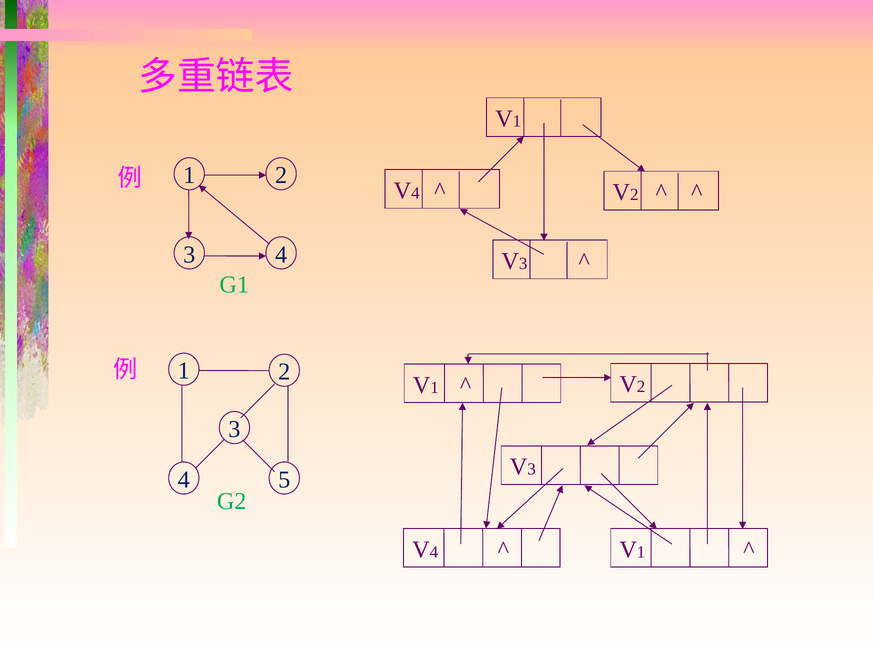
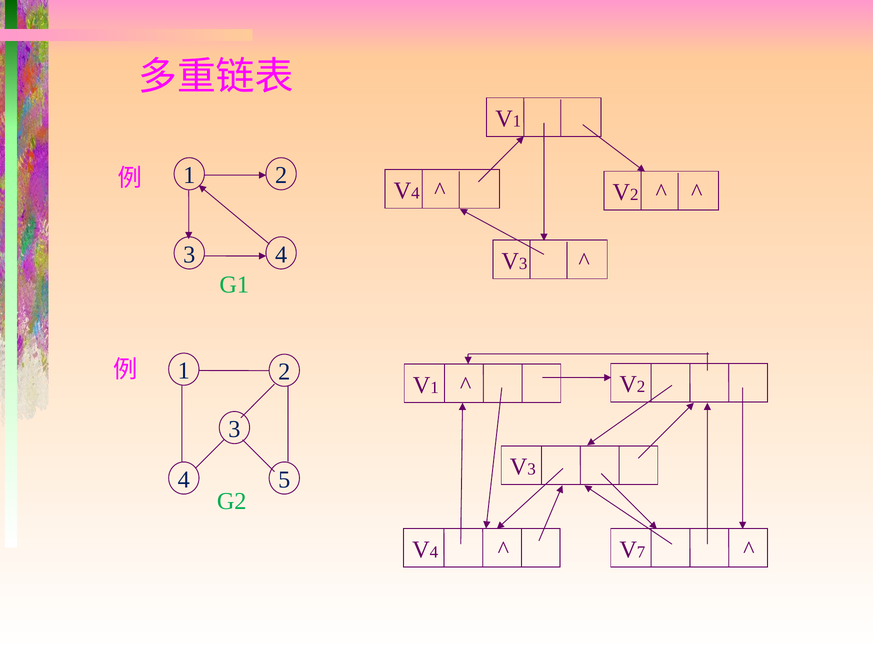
1: 1 -> 7 (641, 552)
